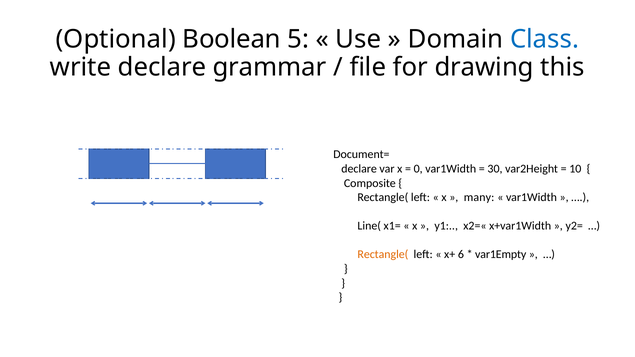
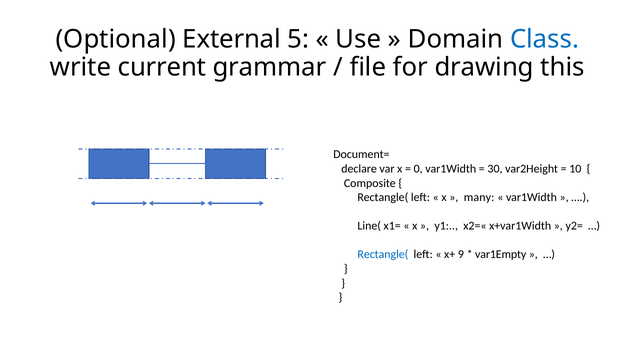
Boolean: Boolean -> External (232, 39)
write declare: declare -> current (162, 67)
Rectangle( colour: orange -> blue (383, 255)
6: 6 -> 9 (461, 255)
